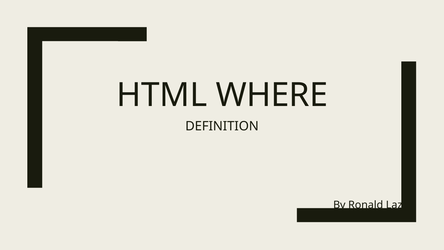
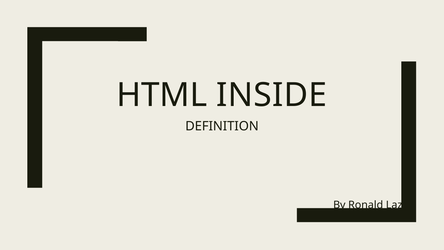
WHERE: WHERE -> INSIDE (272, 95)
